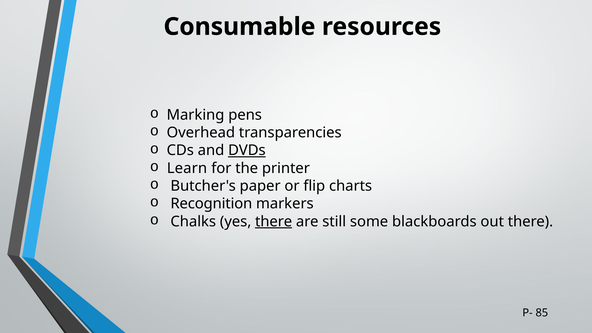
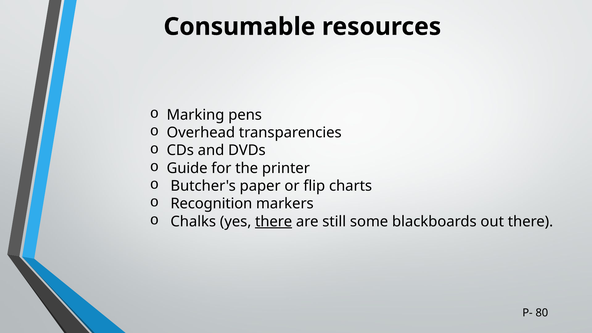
DVDs underline: present -> none (247, 150)
Learn: Learn -> Guide (187, 168)
85: 85 -> 80 (542, 313)
